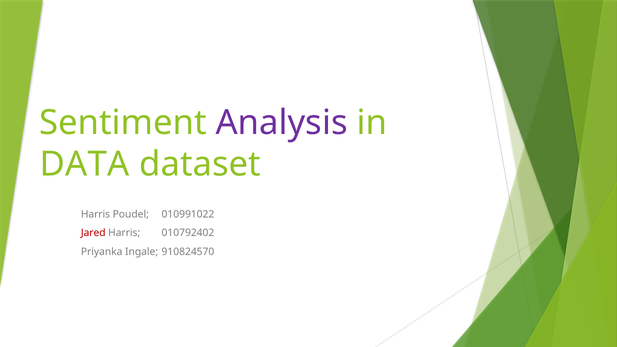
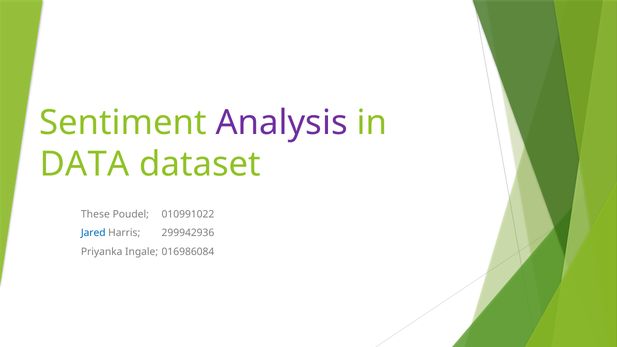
Harris: Harris -> These (95, 214)
Jared colour: red -> blue (93, 233)
010792402: 010792402 -> 299942936 (188, 233)
910824570: 910824570 -> 016986084 (188, 252)
